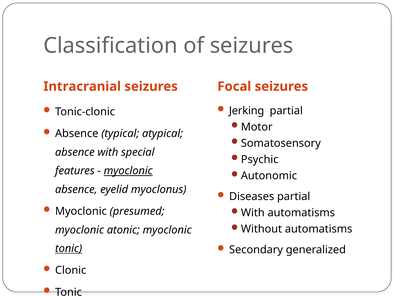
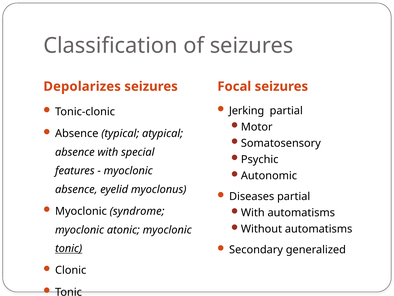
Intracranial: Intracranial -> Depolarizes (82, 86)
myoclonic underline: present -> none (128, 171)
presumed: presumed -> syndrome (137, 211)
